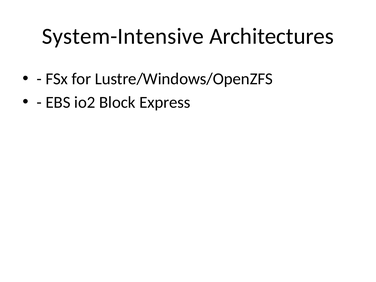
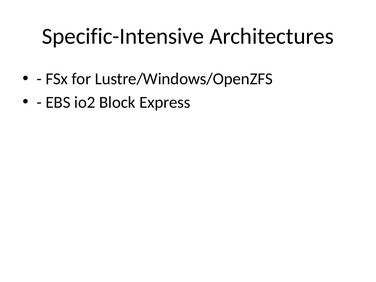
System-Intensive: System-Intensive -> Specific-Intensive (123, 36)
